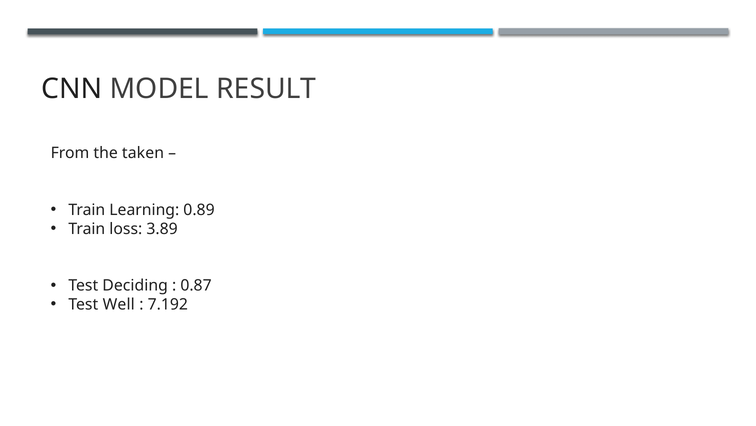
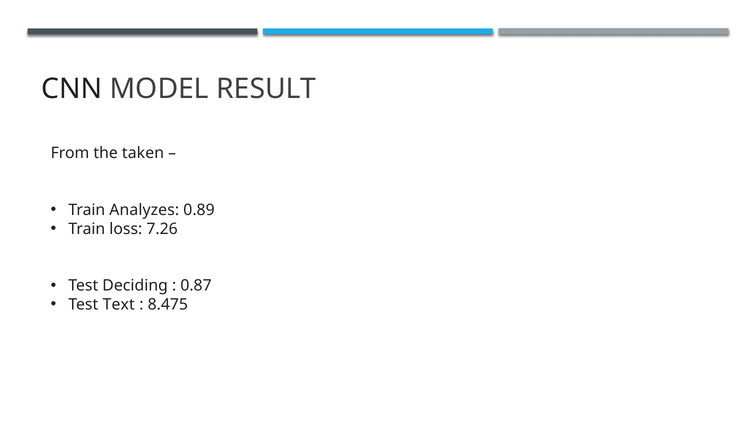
Learning: Learning -> Analyzes (144, 210)
3.89: 3.89 -> 7.26 (162, 228)
Well: Well -> Text (119, 304)
7.192: 7.192 -> 8.475 (168, 304)
